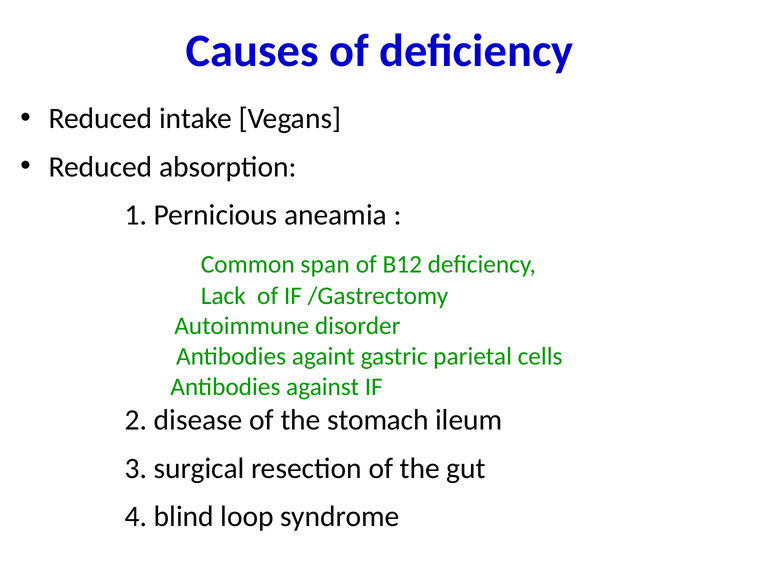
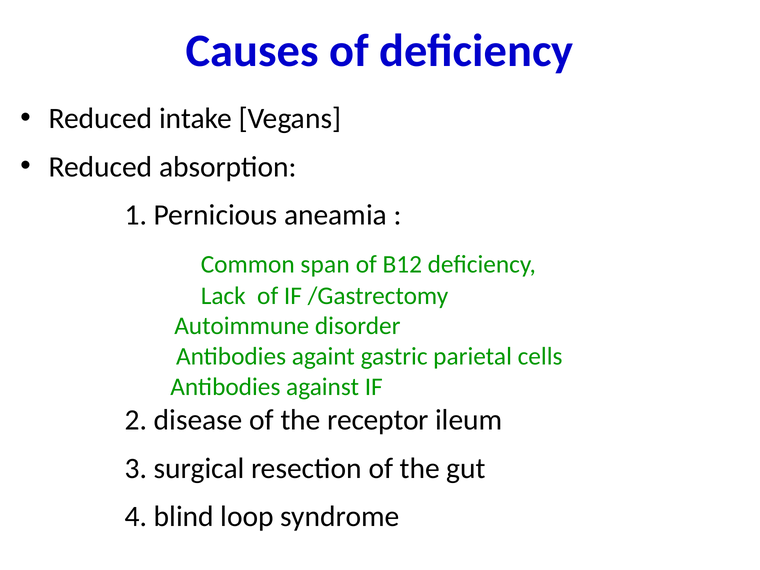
stomach: stomach -> receptor (378, 420)
